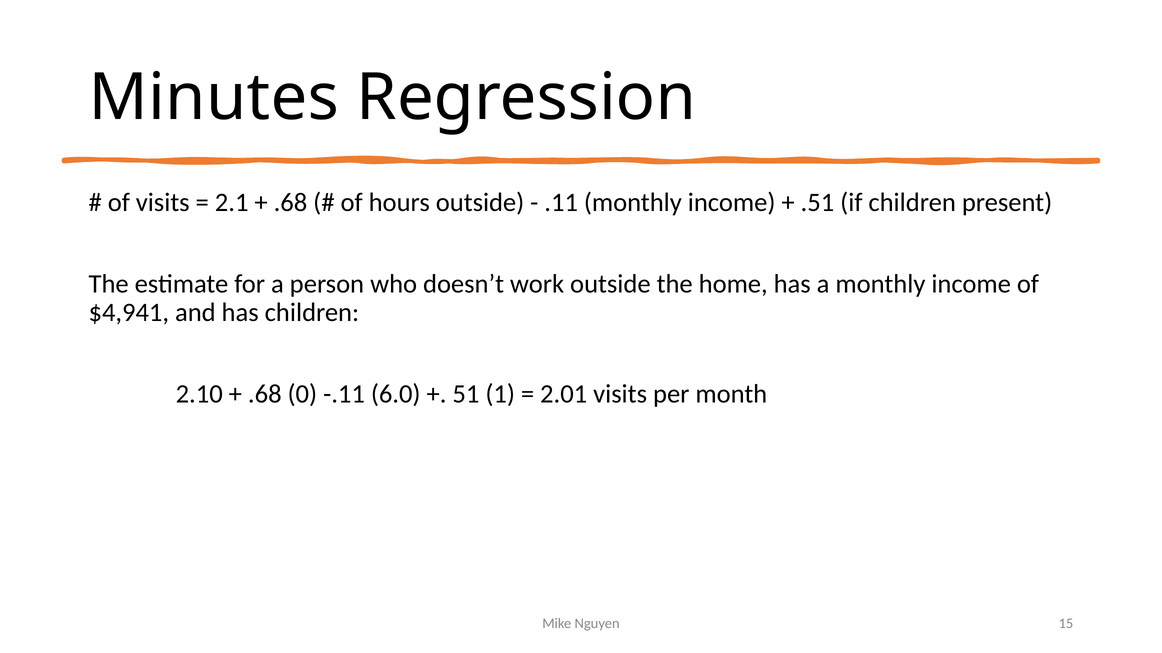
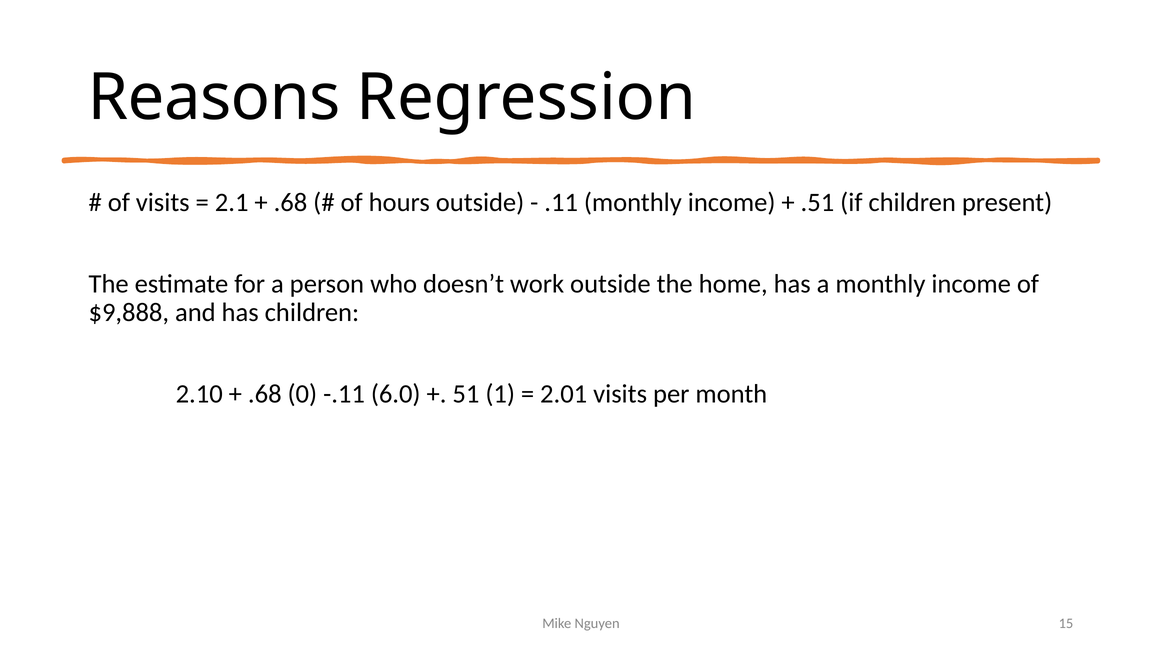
Minutes: Minutes -> Reasons (214, 98)
$4,941: $4,941 -> $9,888 (129, 313)
